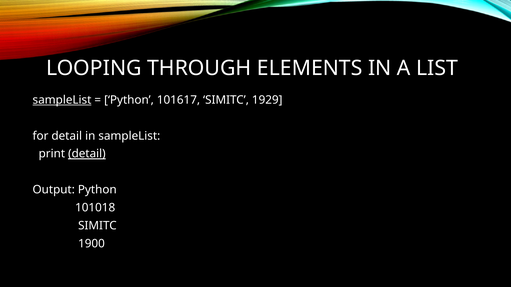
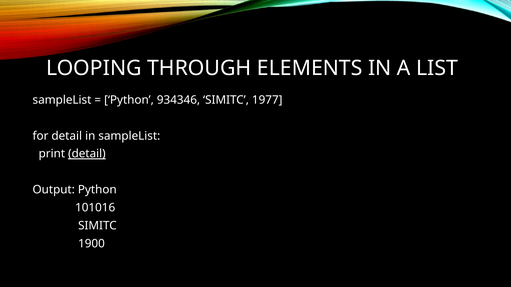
sampleList underline: present -> none (62, 100)
101617: 101617 -> 934346 (178, 100)
1929: 1929 -> 1977 (267, 100)
101018: 101018 -> 101016 (95, 208)
